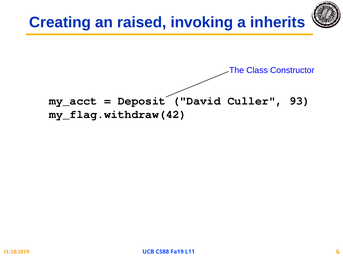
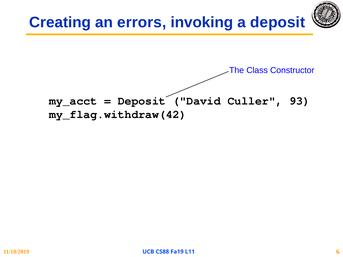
raised: raised -> errors (142, 22)
a inherits: inherits -> deposit (278, 22)
